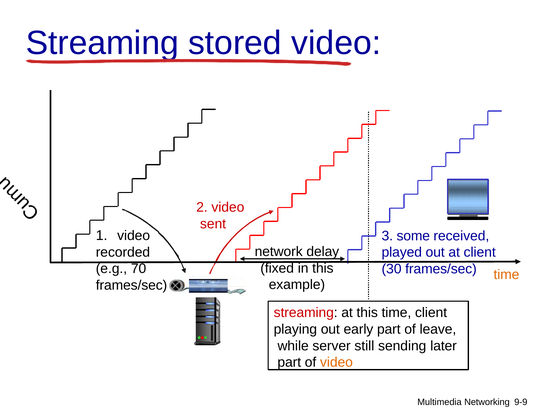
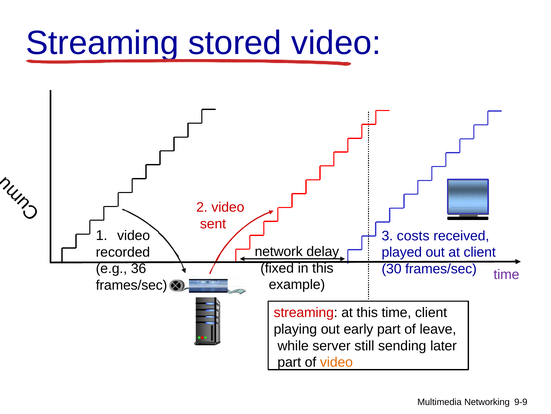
some: some -> costs (413, 235)
70: 70 -> 36 (139, 268)
time colour: orange -> purple (506, 274)
